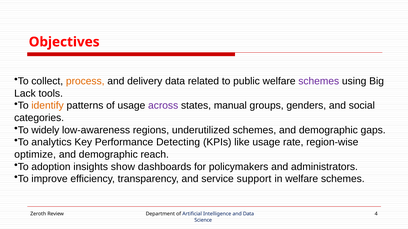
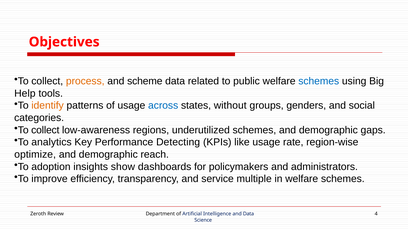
delivery: delivery -> scheme (145, 81)
schemes colour: purple -> blue (319, 81)
Lack: Lack -> Help (25, 94)
across colour: purple -> blue (163, 106)
manual: manual -> without (230, 106)
widely: widely -> collect (45, 130)
support: support -> multiple (254, 179)
